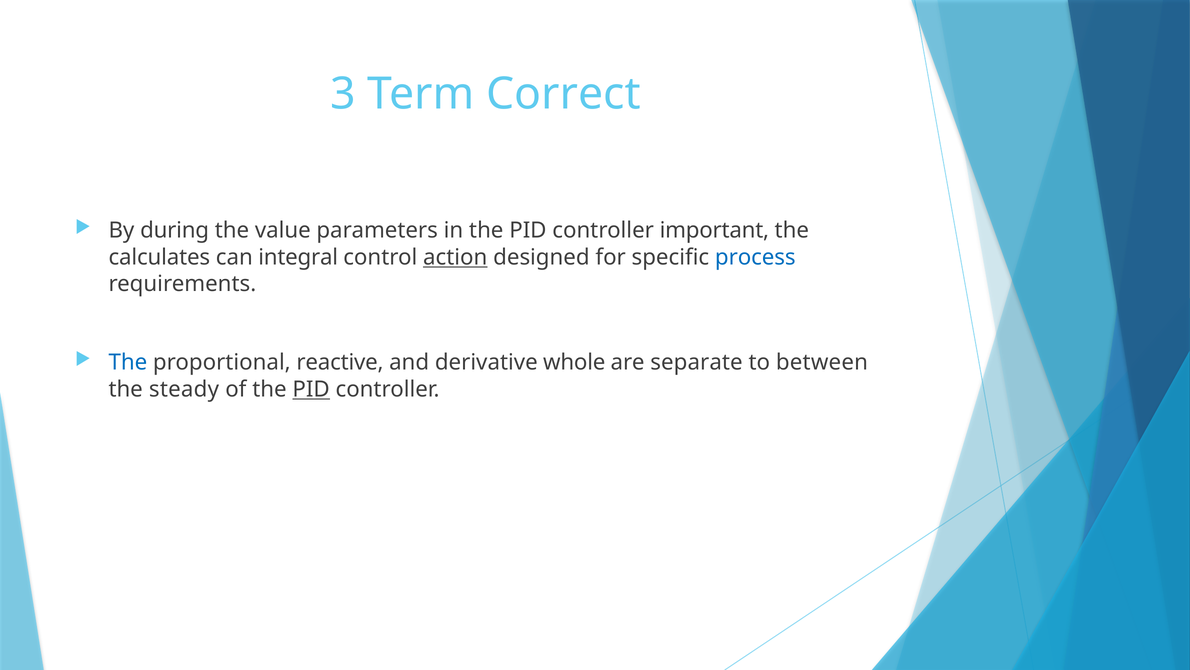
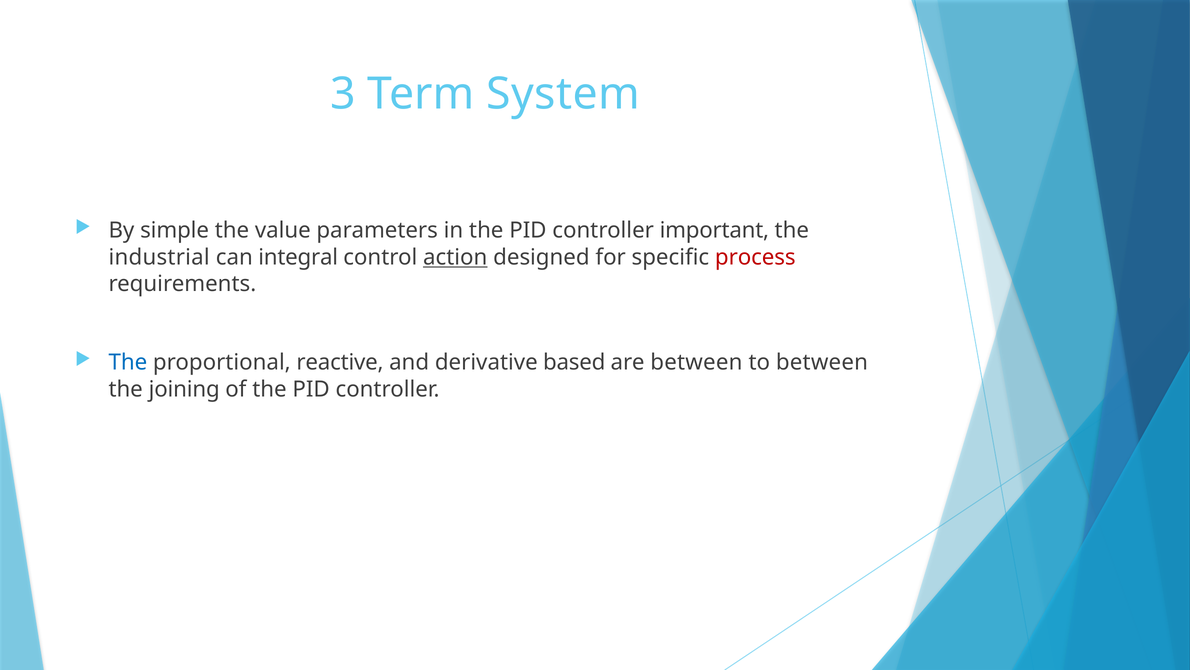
Correct: Correct -> System (563, 94)
during: during -> simple (175, 230)
calculates: calculates -> industrial (159, 257)
process colour: blue -> red (755, 257)
whole: whole -> based (574, 362)
are separate: separate -> between (696, 362)
steady: steady -> joining (184, 389)
PID underline: present -> none (311, 389)
